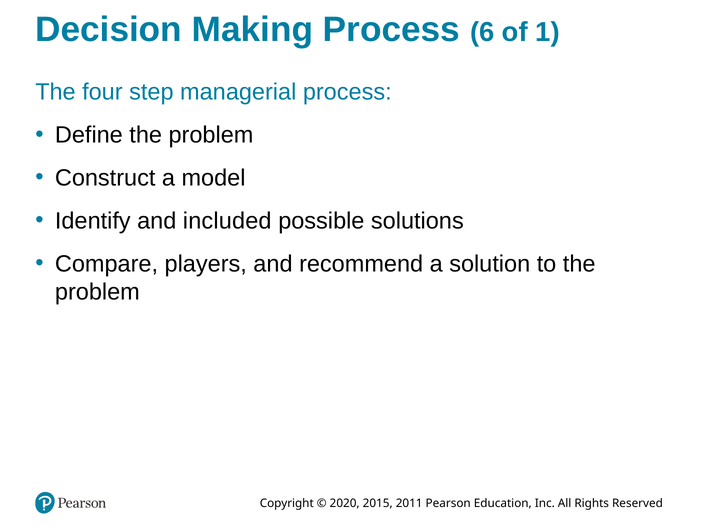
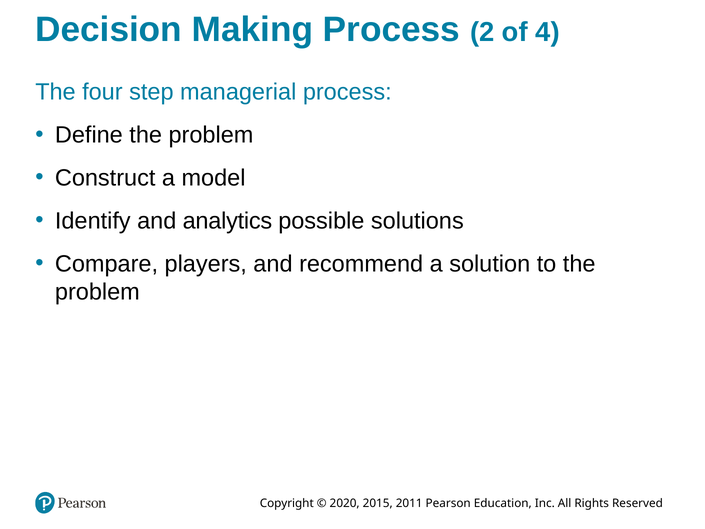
6: 6 -> 2 (482, 32)
1: 1 -> 4 (548, 32)
included: included -> analytics (227, 221)
